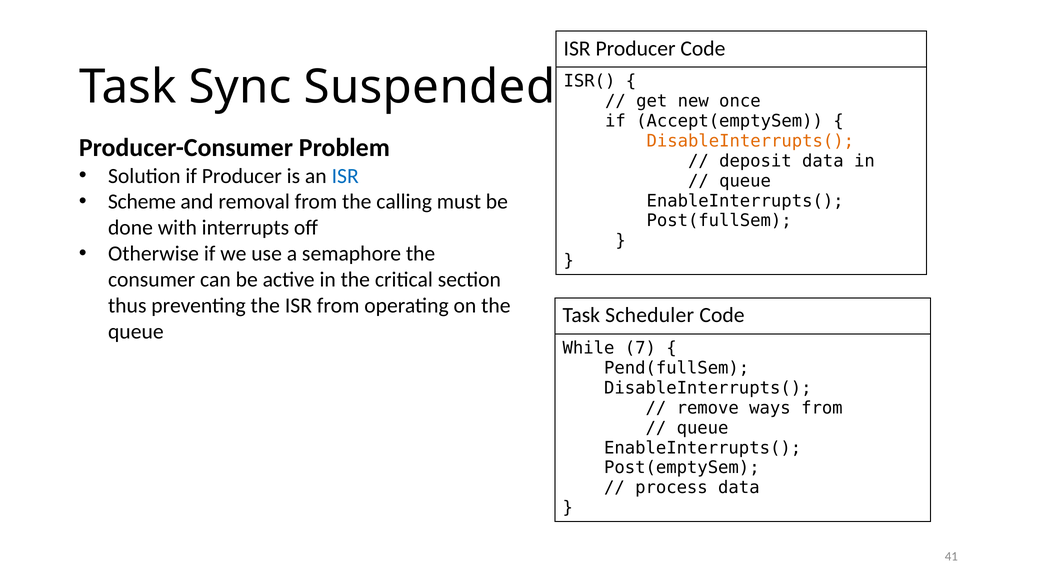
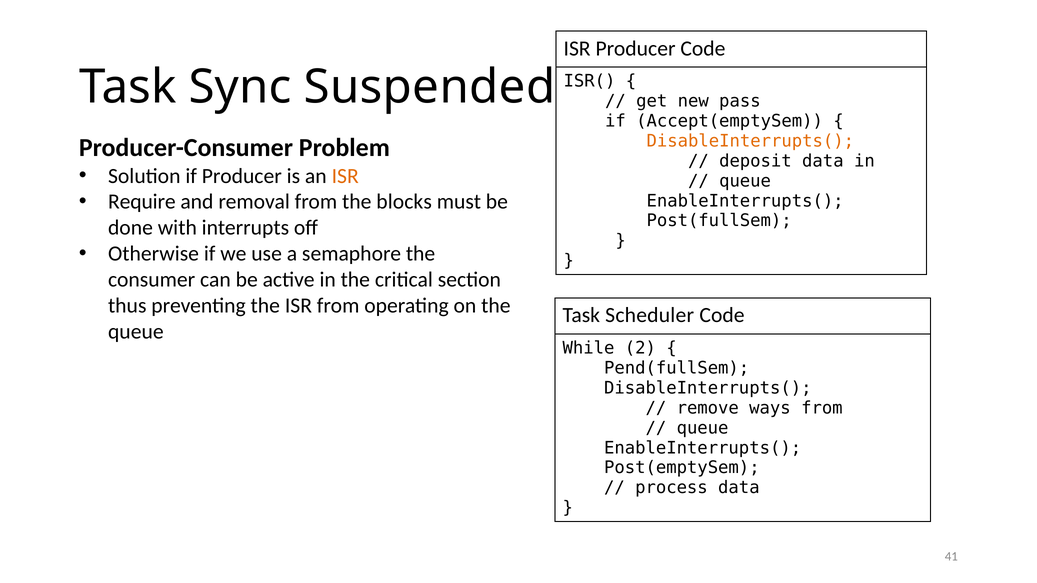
once: once -> pass (740, 101)
ISR colour: blue -> orange (345, 176)
Scheme: Scheme -> Require (142, 202)
calling: calling -> blocks (404, 202)
7: 7 -> 2 (640, 348)
